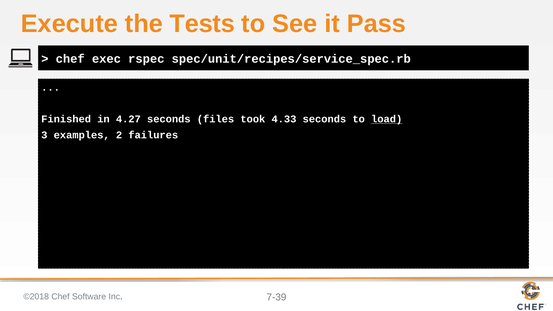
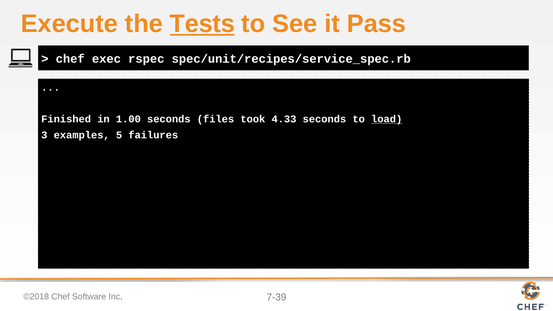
Tests underline: none -> present (202, 24)
4.27: 4.27 -> 1.00 (128, 119)
2: 2 -> 5 (119, 135)
